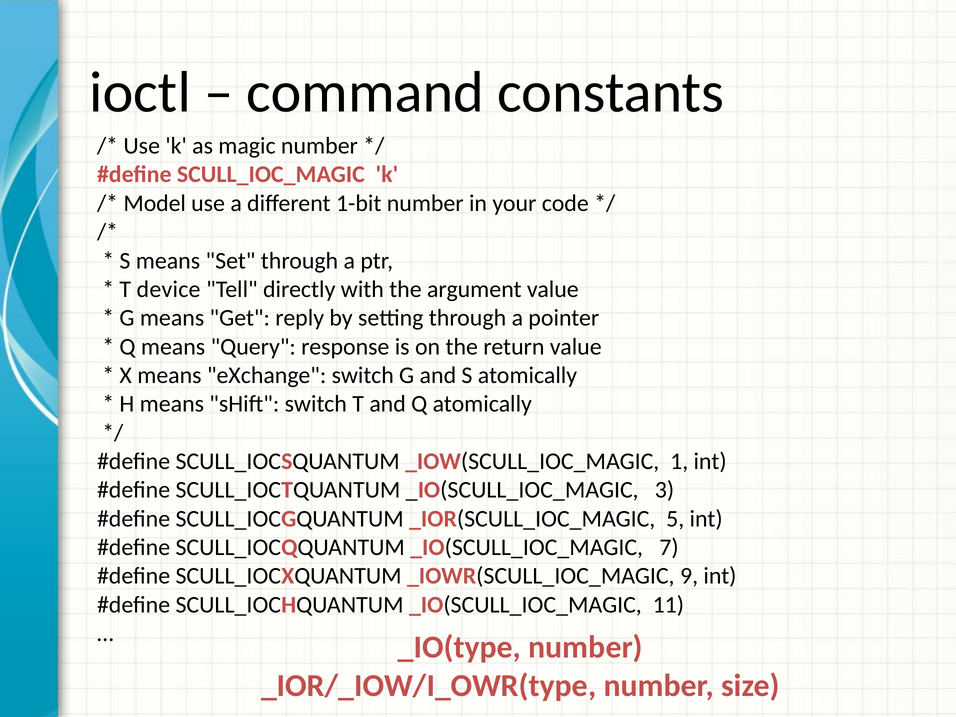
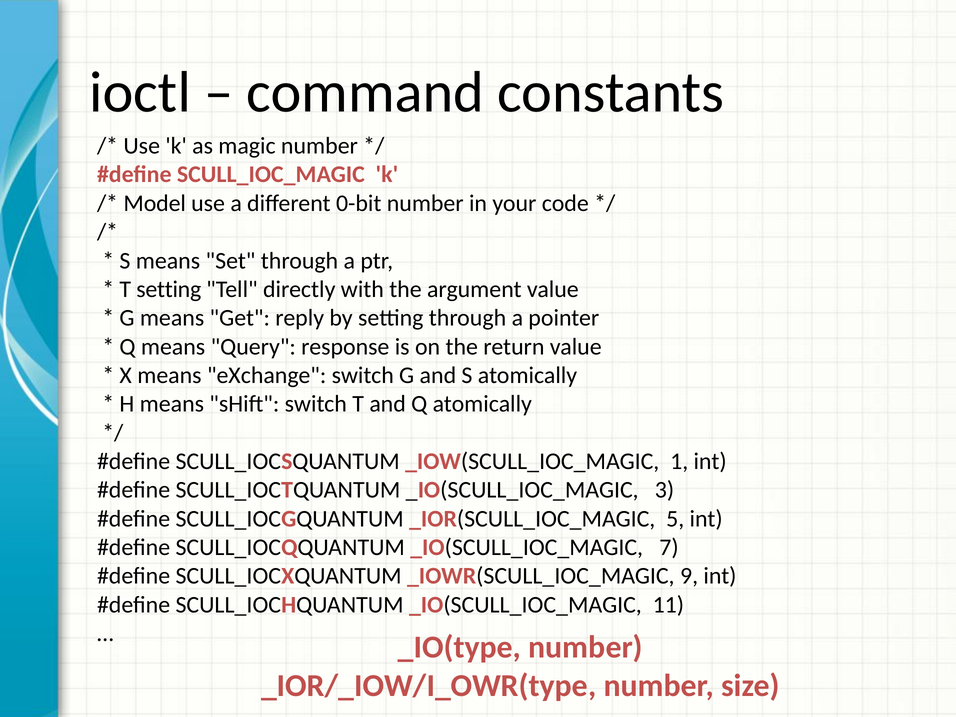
1-bit: 1-bit -> 0-bit (359, 203)
T device: device -> setting (169, 289)
